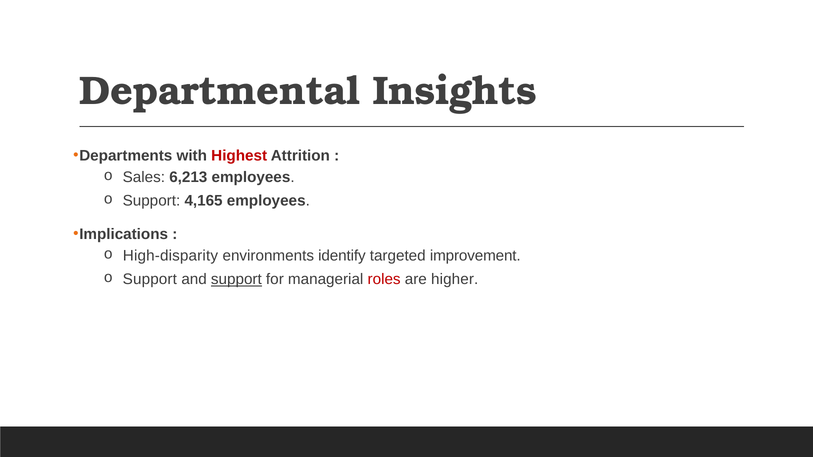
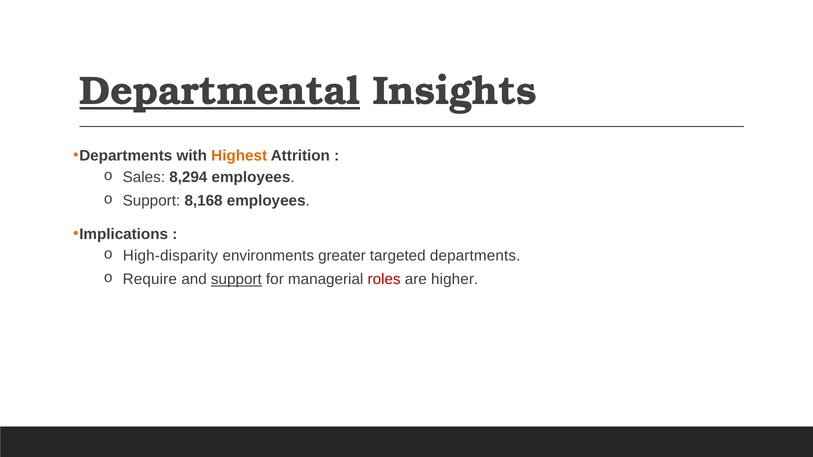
Departmental underline: none -> present (220, 91)
Highest colour: red -> orange (239, 156)
6,213: 6,213 -> 8,294 (188, 177)
4,165: 4,165 -> 8,168 (204, 201)
identify: identify -> greater (342, 256)
targeted improvement: improvement -> departments (475, 256)
Support: Support -> Require (150, 279)
